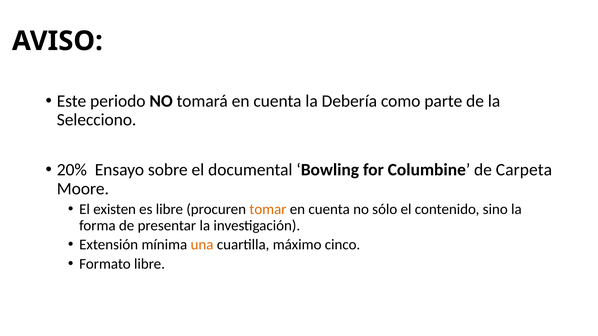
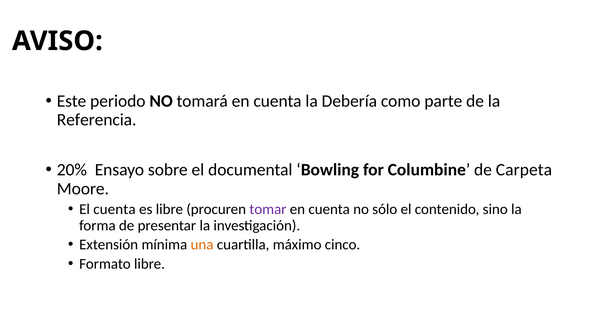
Selecciono: Selecciono -> Referencia (97, 120)
El existen: existen -> cuenta (114, 210)
tomar colour: orange -> purple (268, 210)
